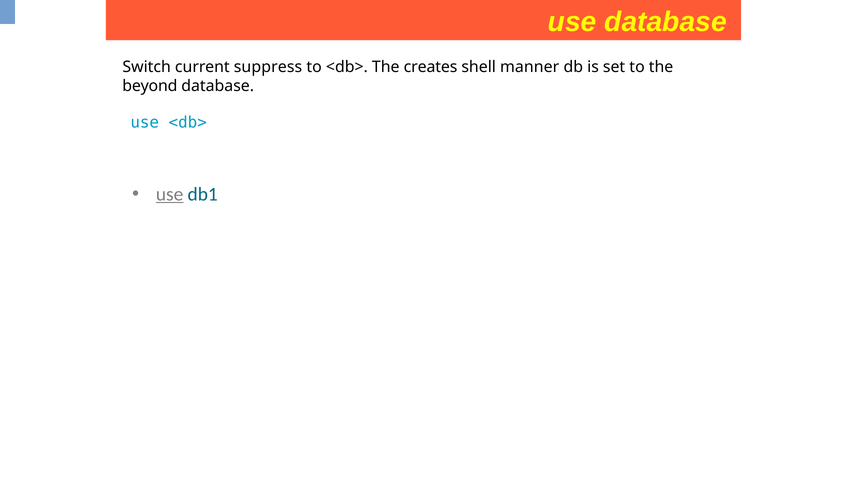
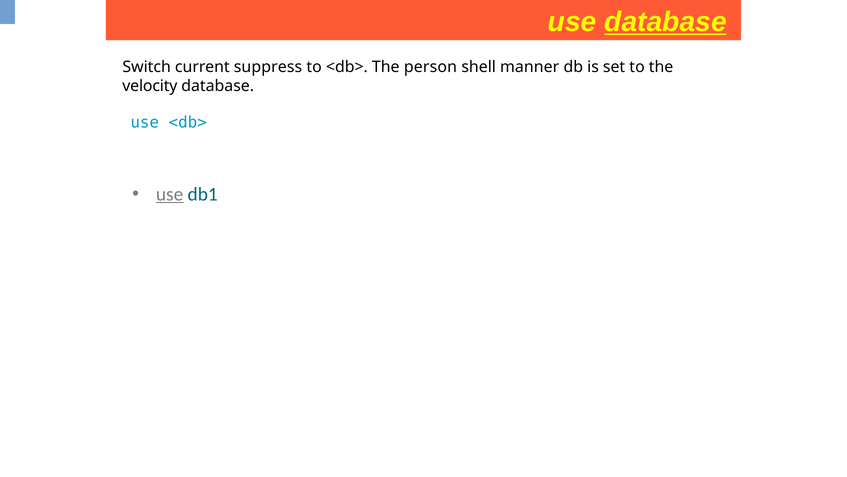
database underline: none -> present (666, 22)
creates: creates -> person (430, 67)
beyond: beyond -> velocity (150, 86)
